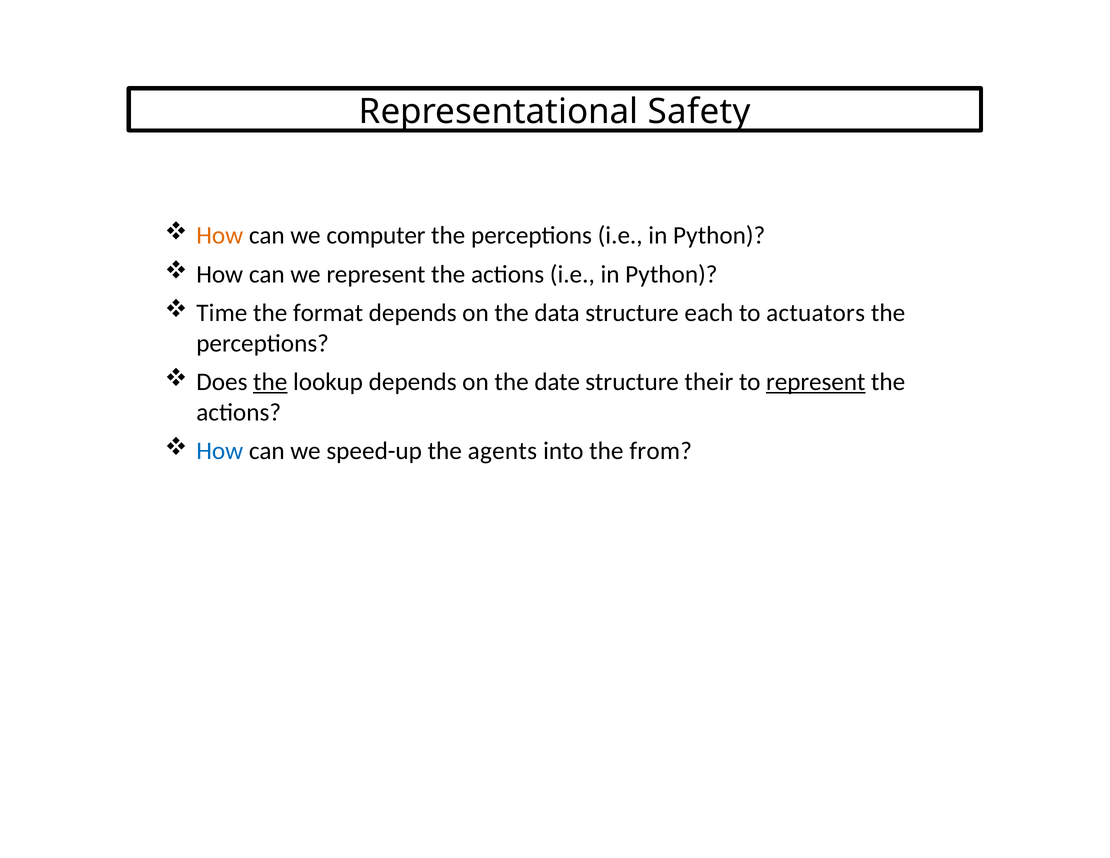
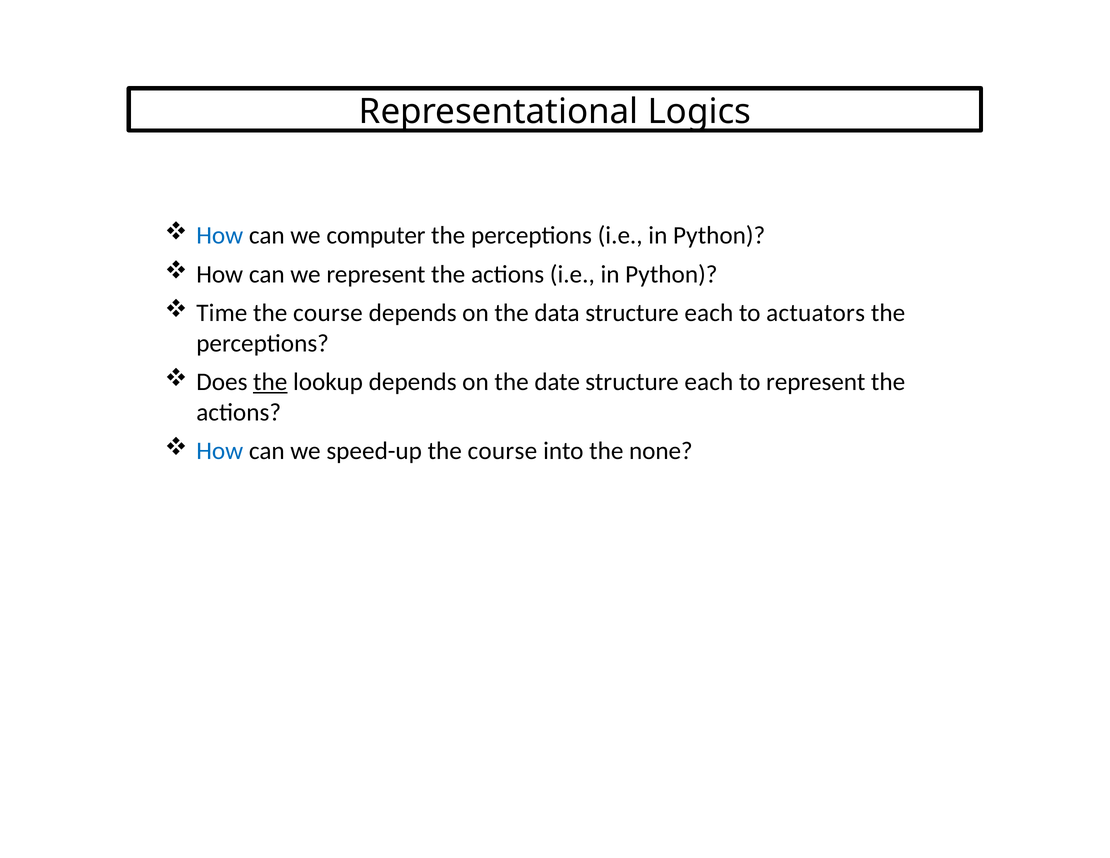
Safety: Safety -> Logics (699, 112)
How colour: orange -> blue (220, 236)
format: format -> course (328, 313)
their: their -> each (709, 382)
represent underline: present -> none (816, 382)
speed-up the agents: agents -> course (502, 451)
from: from -> none (661, 451)
